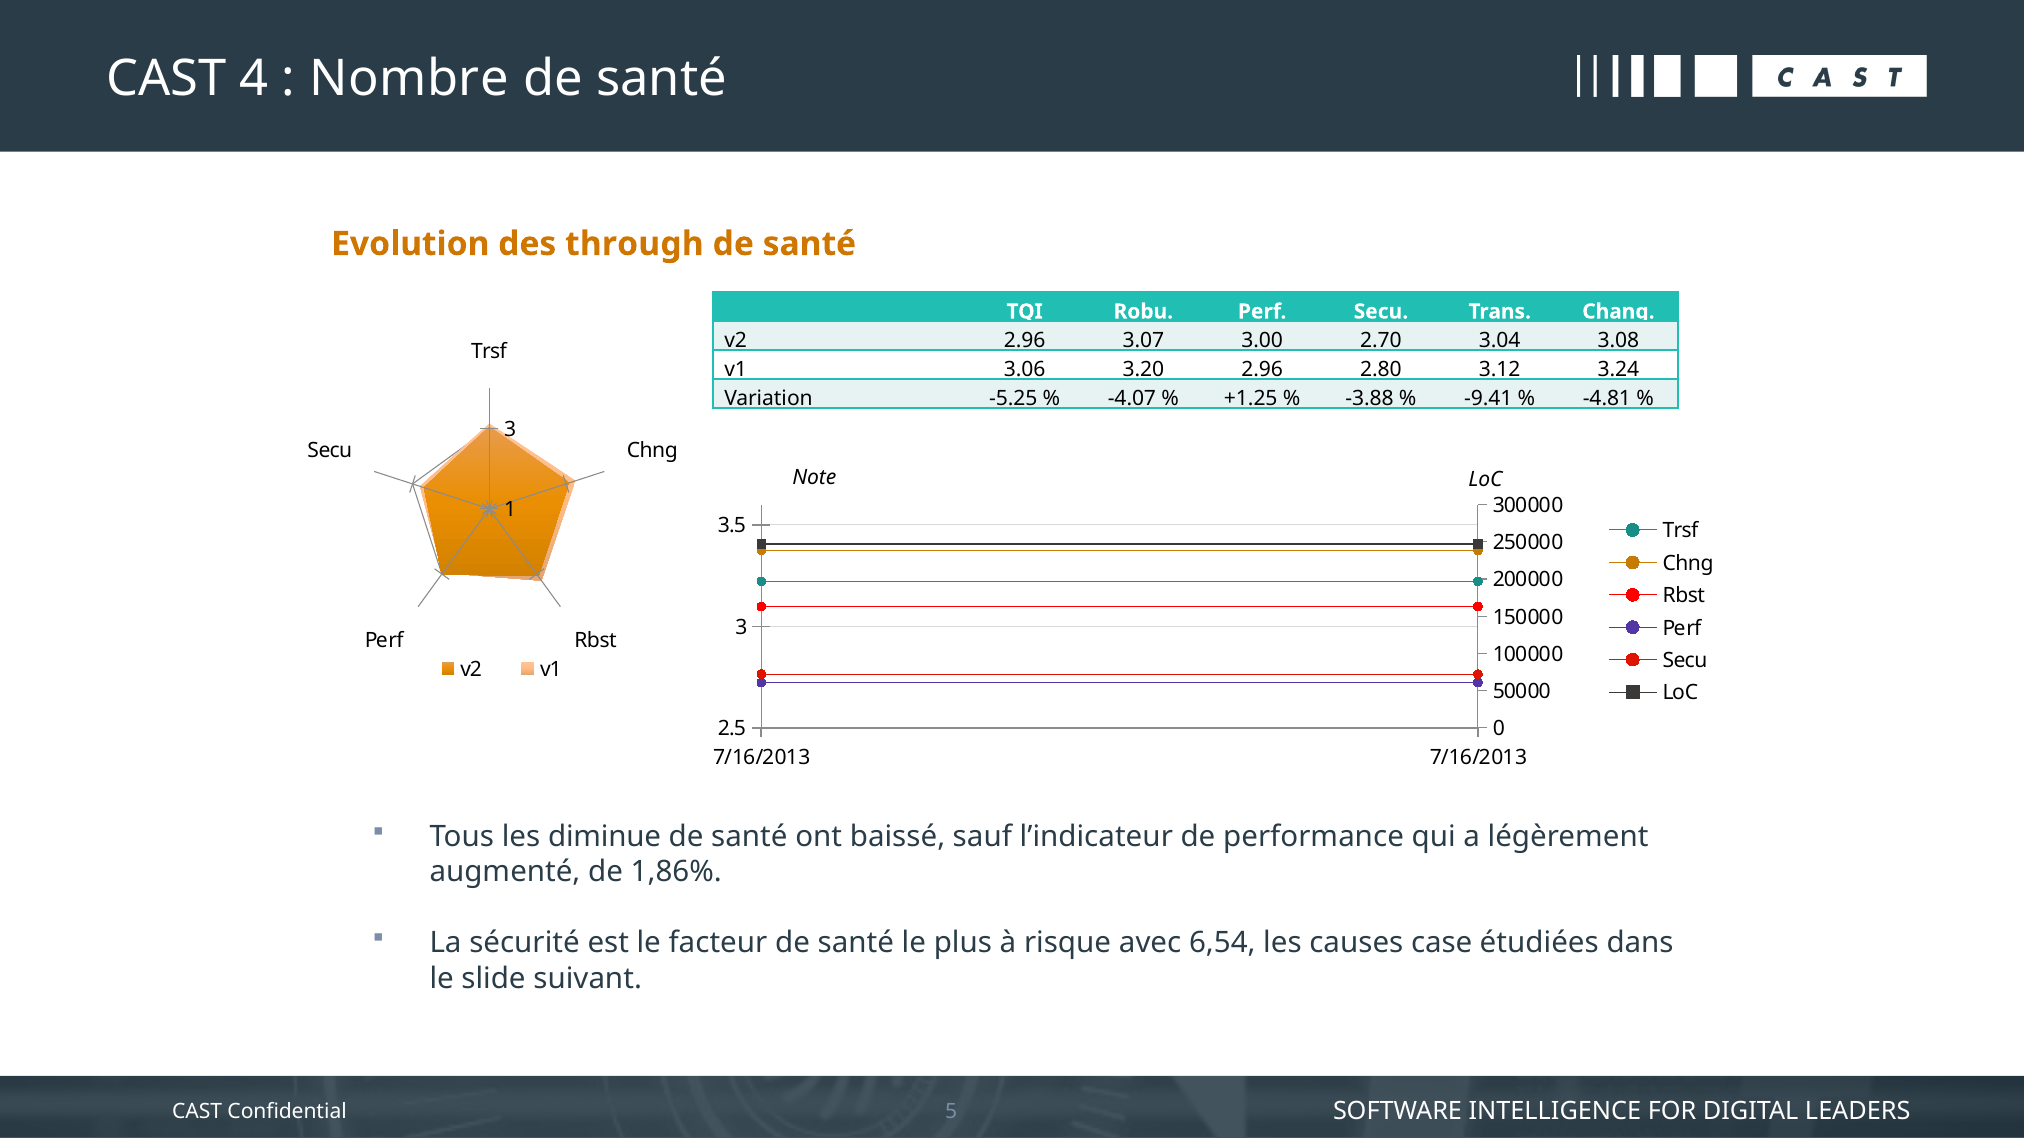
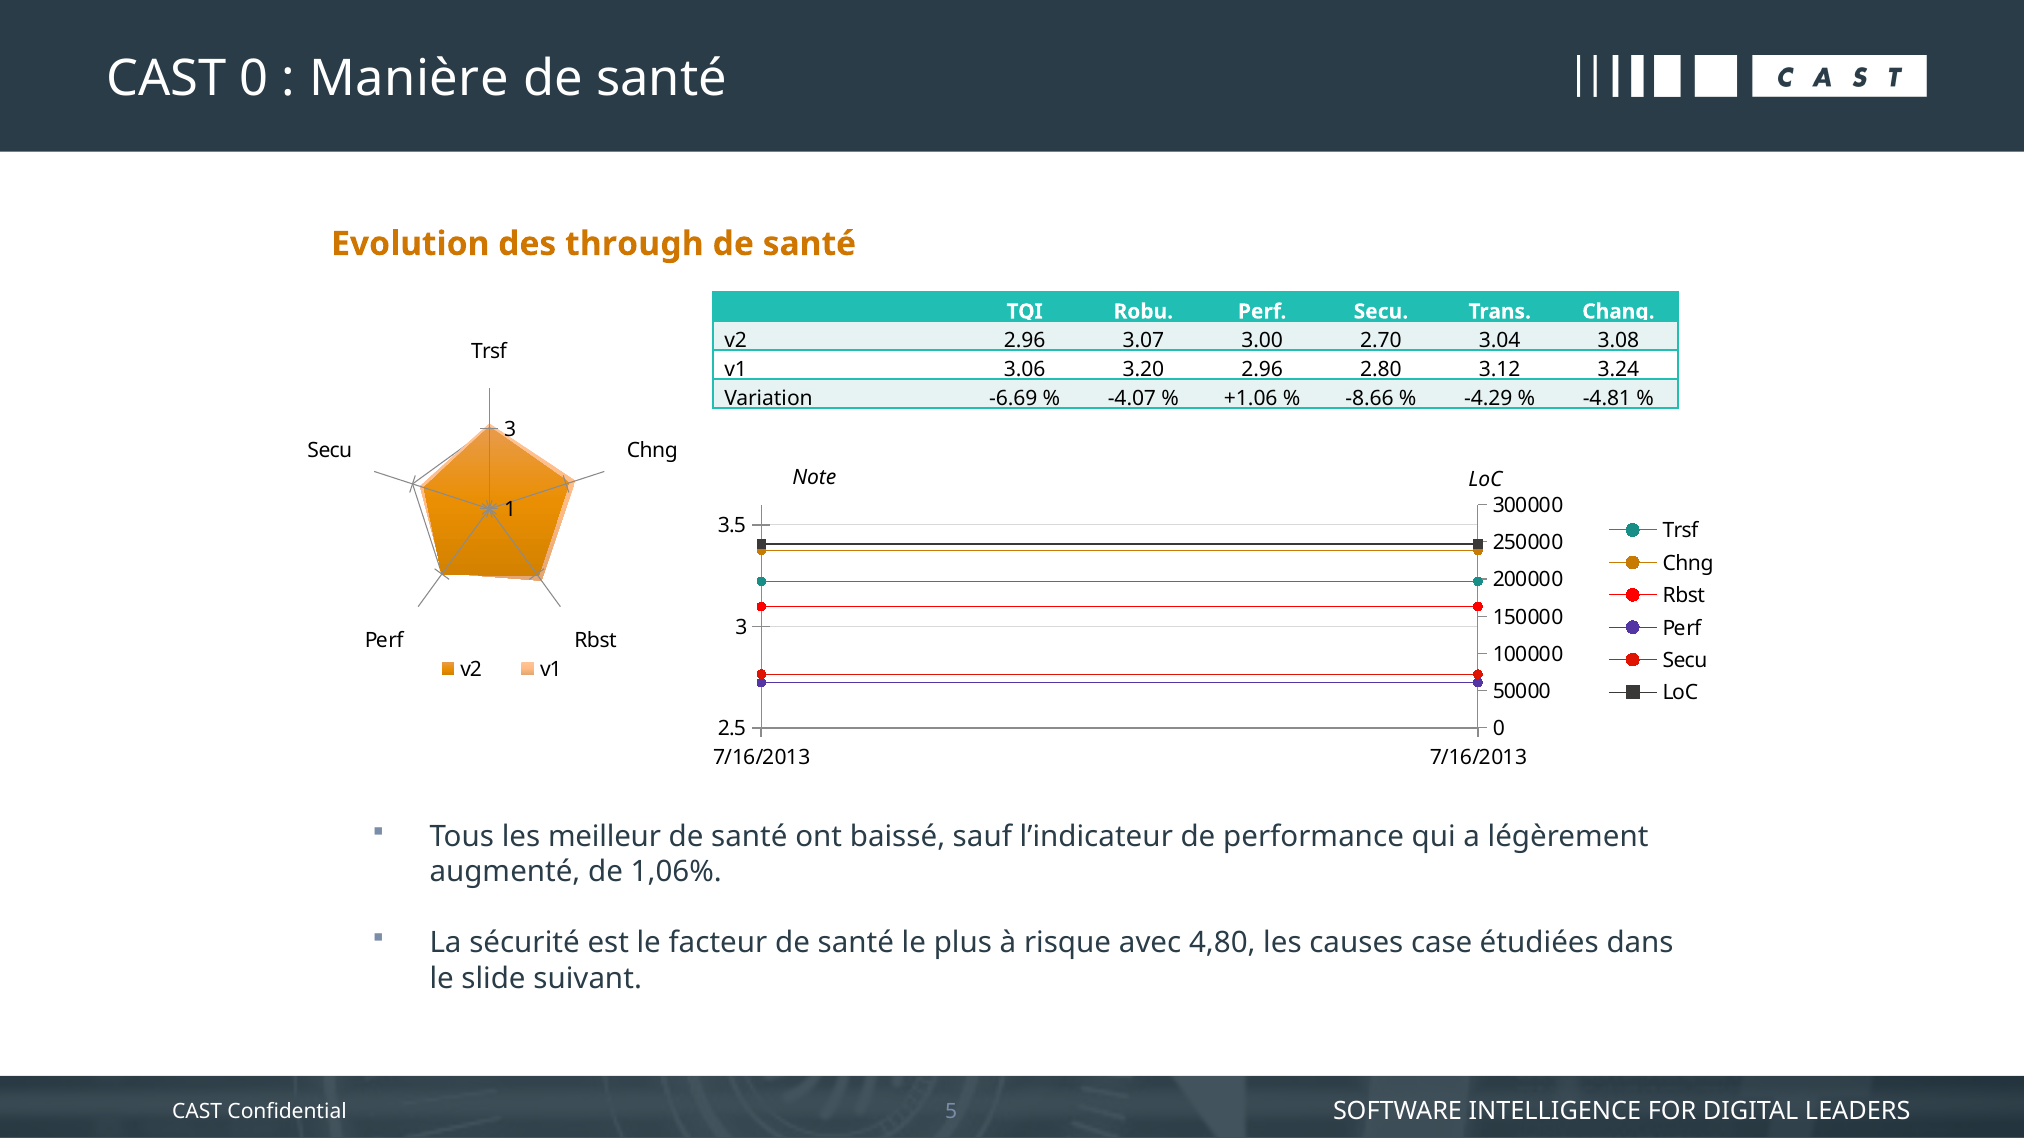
CAST 4: 4 -> 0 (254, 79)
Nombre: Nombre -> Manière (409, 79)
-5.25: -5.25 -> -6.69 (1013, 399)
+1.25: +1.25 -> +1.06 (1251, 399)
-3.88: -3.88 -> -8.66 (1369, 399)
-9.41: -9.41 -> -4.29 (1488, 399)
diminue: diminue -> meilleur (605, 837)
1,86%: 1,86% -> 1,06% (676, 872)
6,54: 6,54 -> 4,80 (1222, 943)
